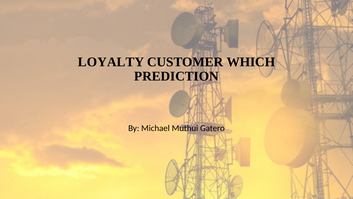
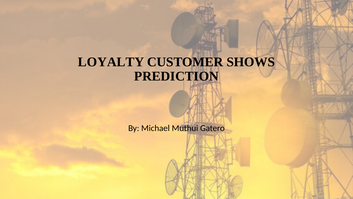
WHICH: WHICH -> SHOWS (251, 62)
